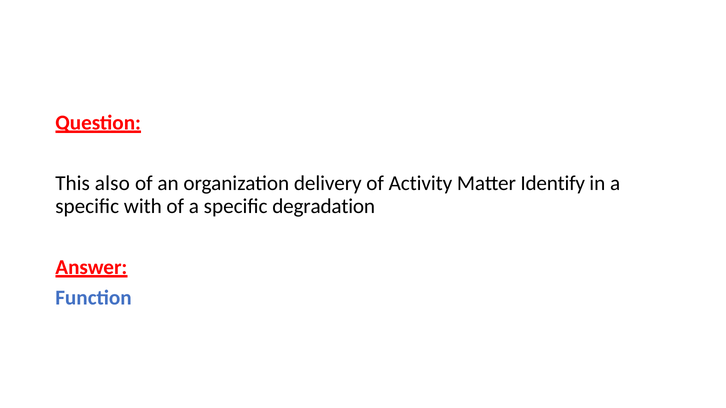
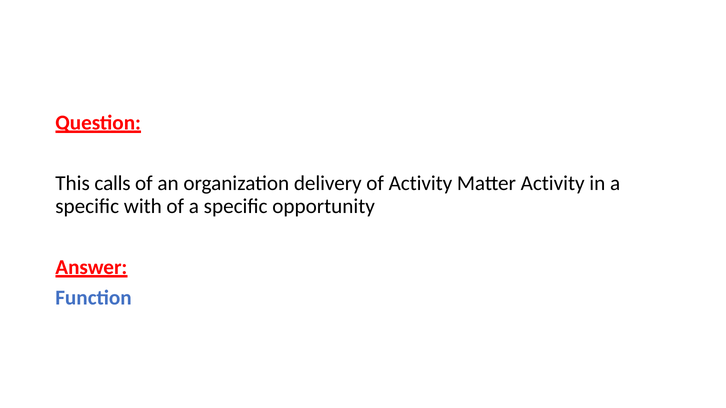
also: also -> calls (113, 184)
Matter Identify: Identify -> Activity (553, 184)
degradation: degradation -> opportunity (324, 206)
